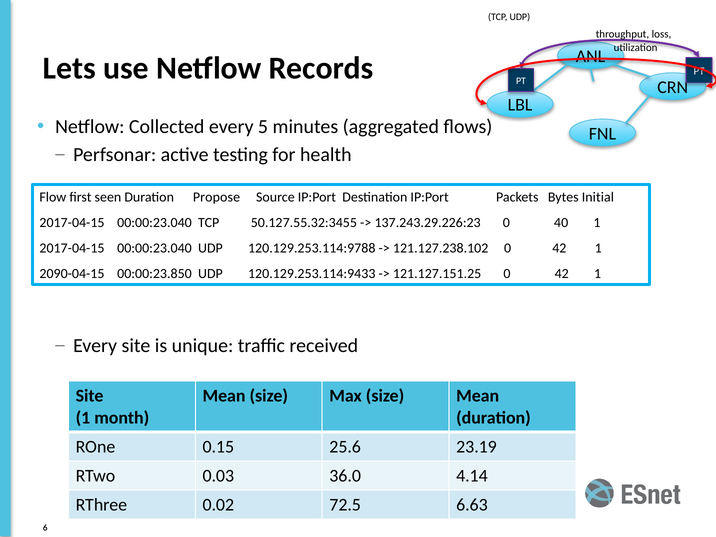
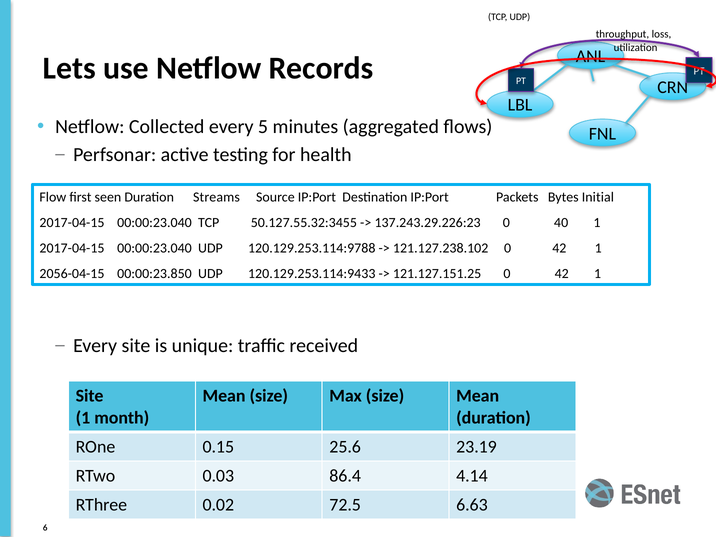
Propose: Propose -> Streams (216, 197)
2090-04-15: 2090-04-15 -> 2056-04-15 (72, 273)
36.0: 36.0 -> 86.4 (345, 476)
